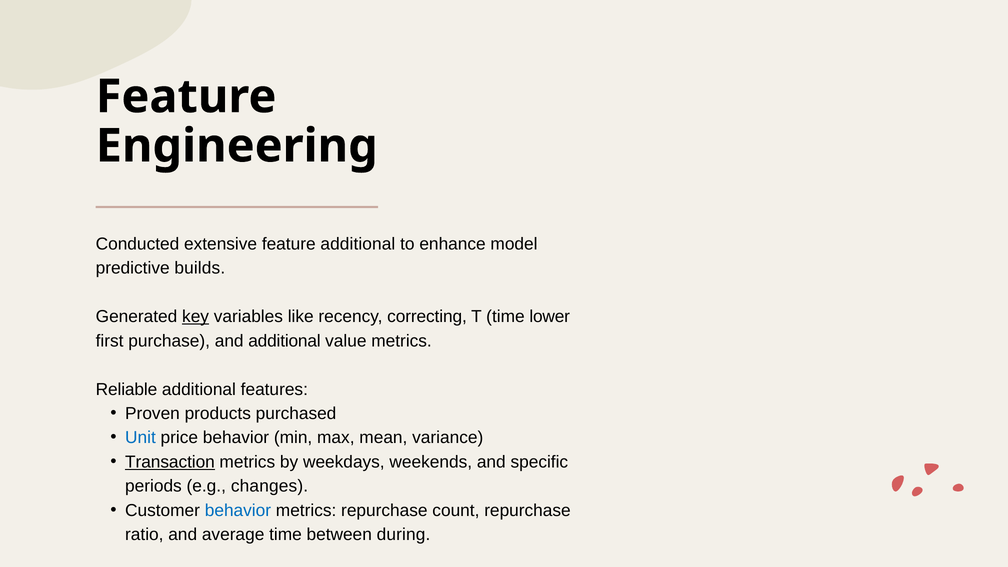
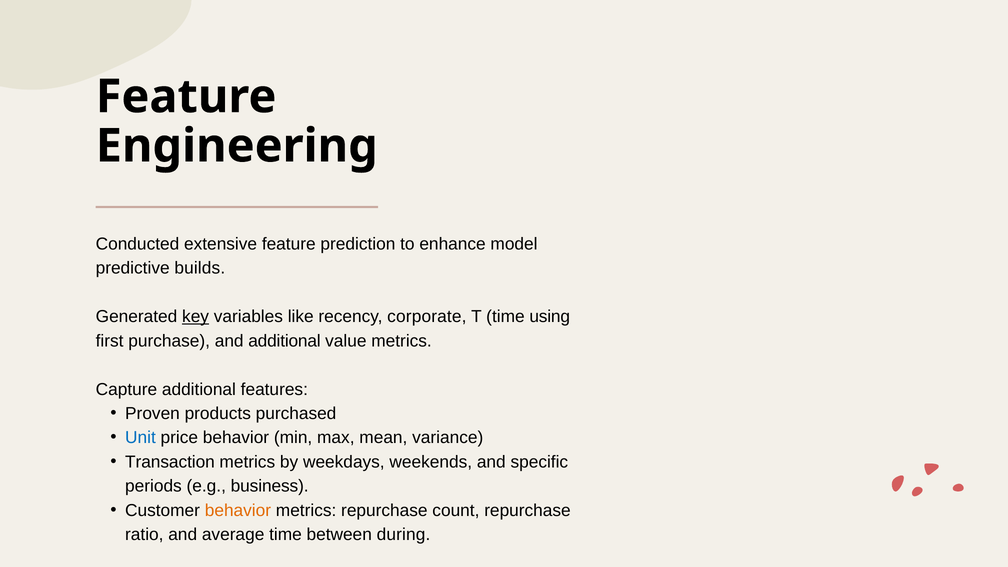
feature additional: additional -> prediction (358, 244)
correcting: correcting -> corporate (427, 317)
lower: lower -> using (550, 317)
Reliable: Reliable -> Capture (126, 389)
Transaction underline: present -> none (170, 462)
changes: changes -> business (270, 486)
behavior colour: blue -> orange (238, 510)
